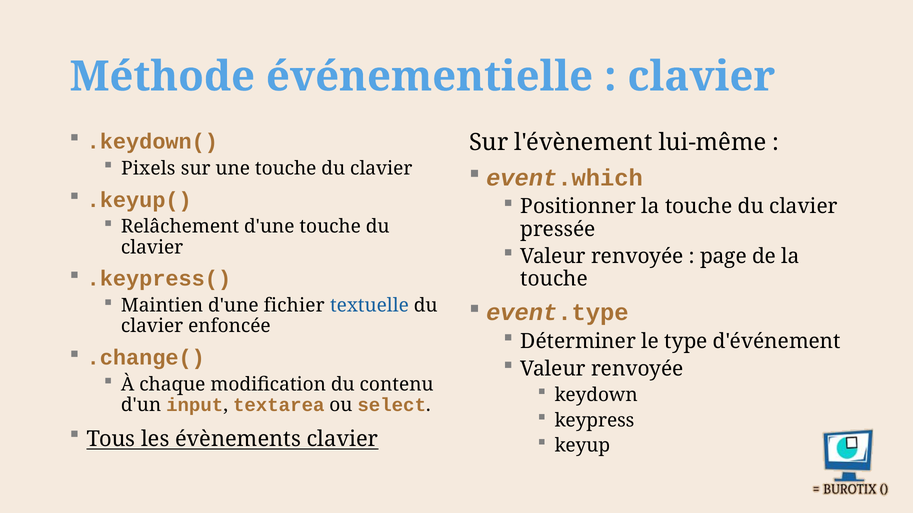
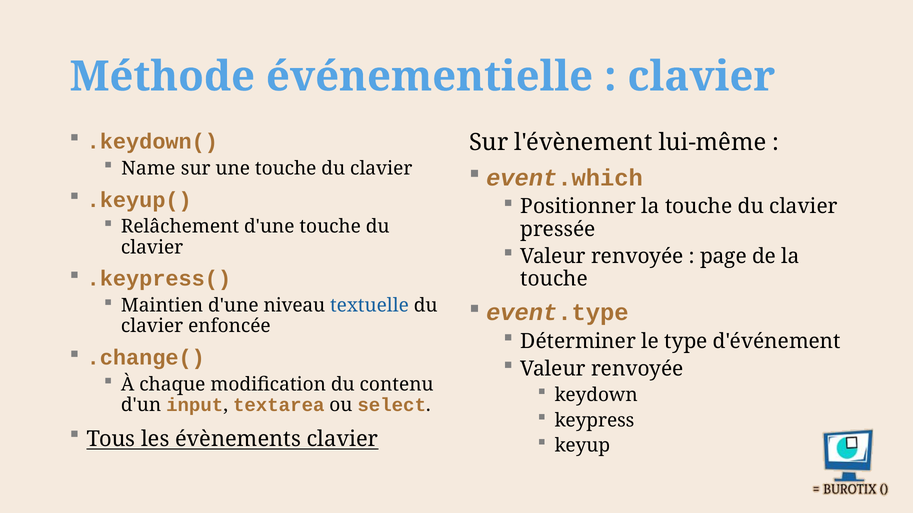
Pixels: Pixels -> Name (148, 169)
fichier: fichier -> niveau (294, 306)
